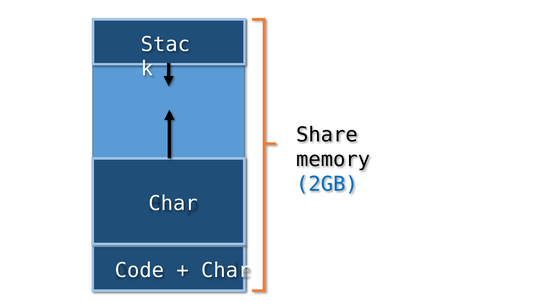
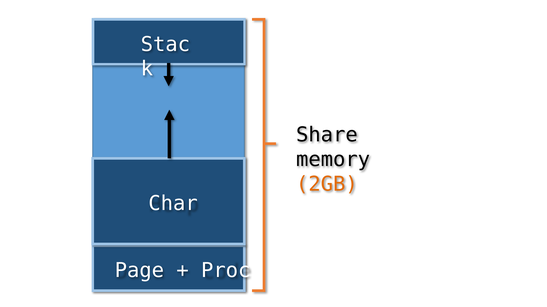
2GB colour: blue -> orange (327, 184)
Code: Code -> Page (139, 271)
Char: Char -> Proc (226, 271)
